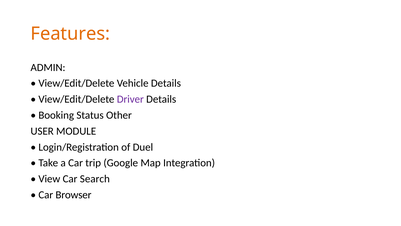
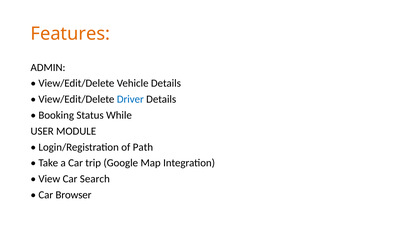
Driver colour: purple -> blue (130, 99)
Other: Other -> While (119, 115)
Duel: Duel -> Path (143, 147)
